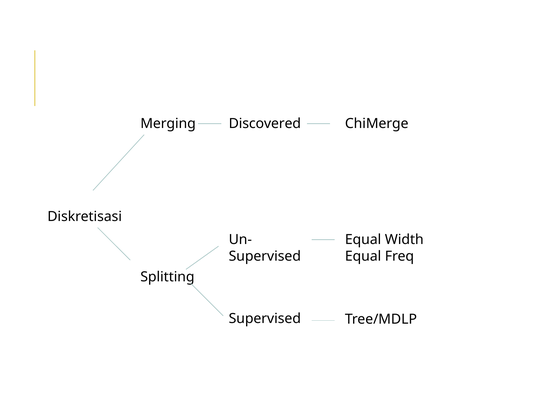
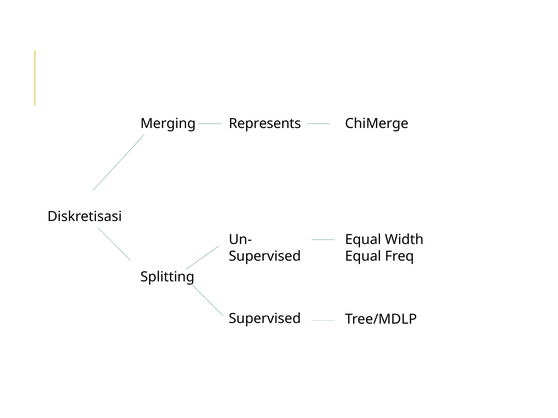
Discovered: Discovered -> Represents (265, 124)
